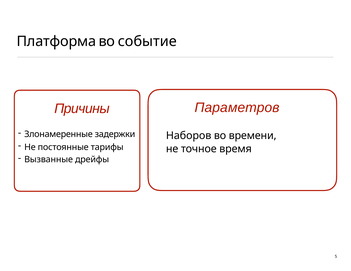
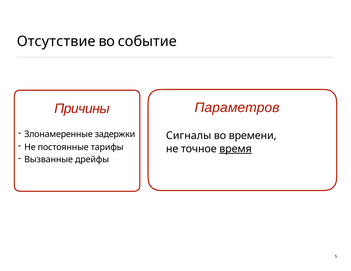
Платформа: Платформа -> Отсутствие (56, 41)
Наборов: Наборов -> Сигналы (189, 136)
время underline: none -> present (235, 149)
